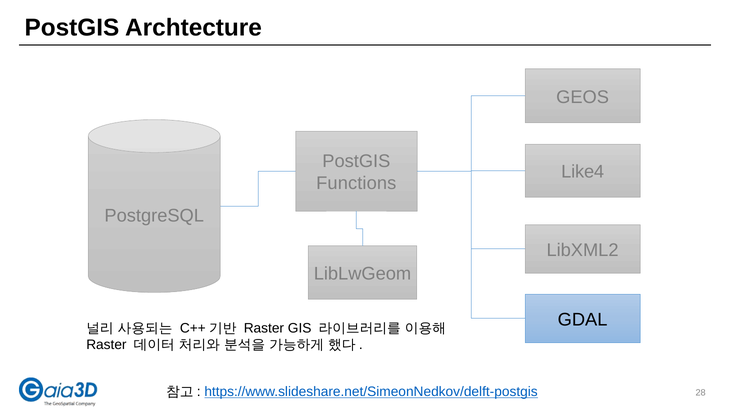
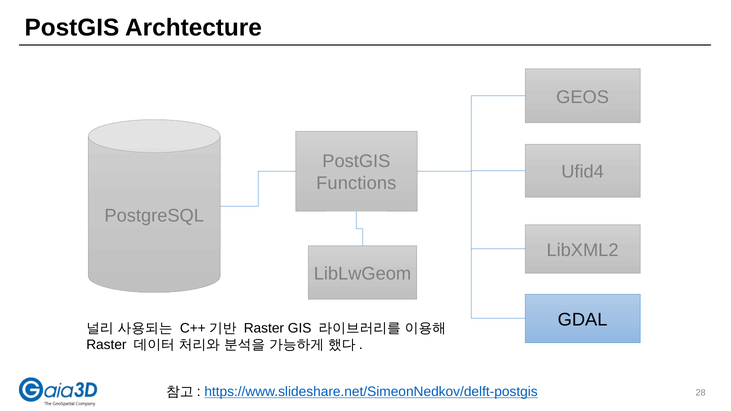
Like4: Like4 -> Ufid4 (583, 172)
